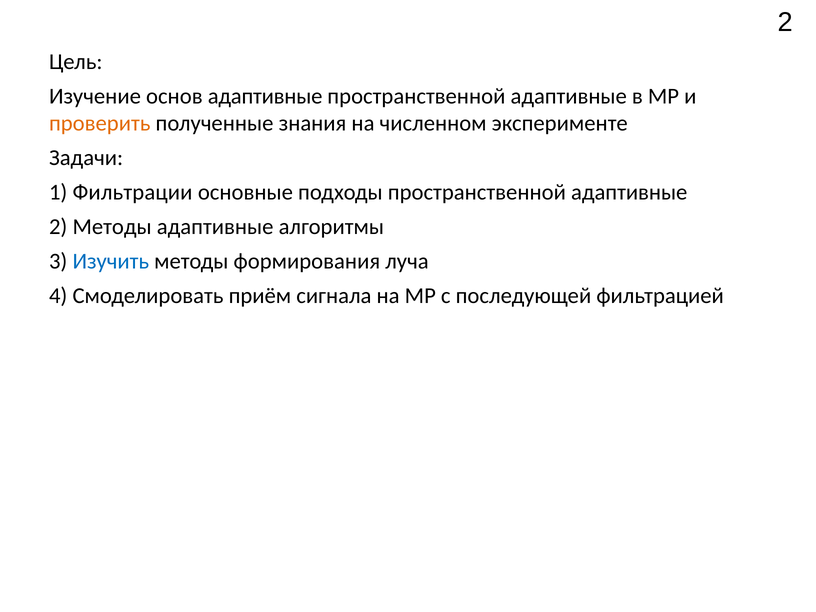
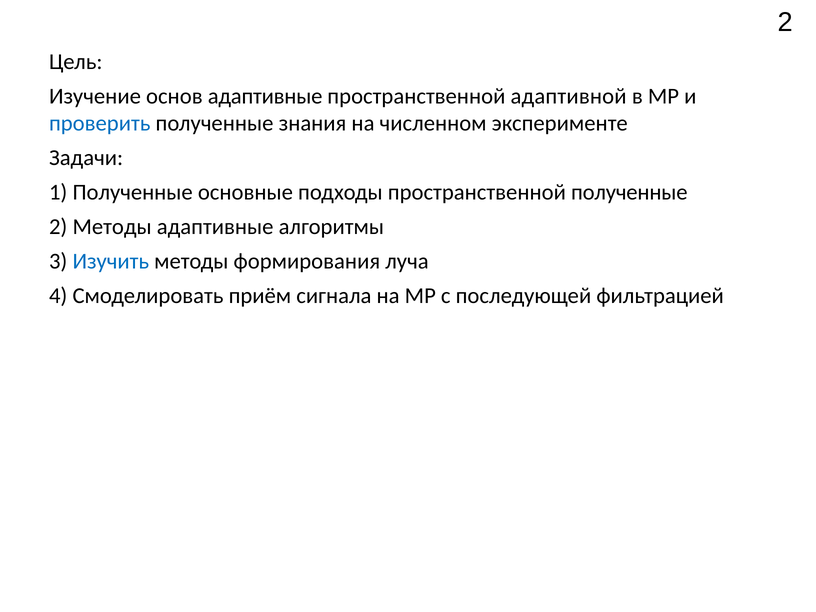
адаптивные: адаптивные -> адаптивной (569, 96)
проверить colour: orange -> blue (100, 123)
1 Фильтрации: Фильтрации -> Полученные (133, 192)
подходы пространственной адаптивные: адаптивные -> полученные (629, 192)
